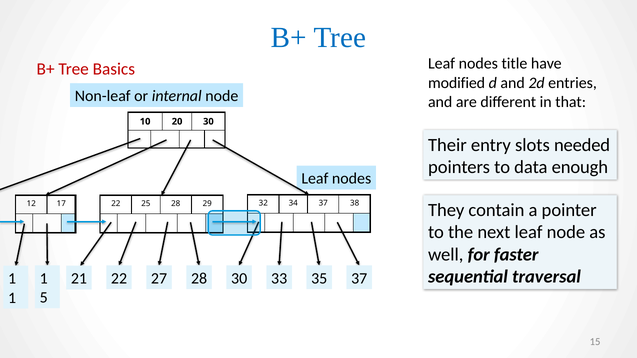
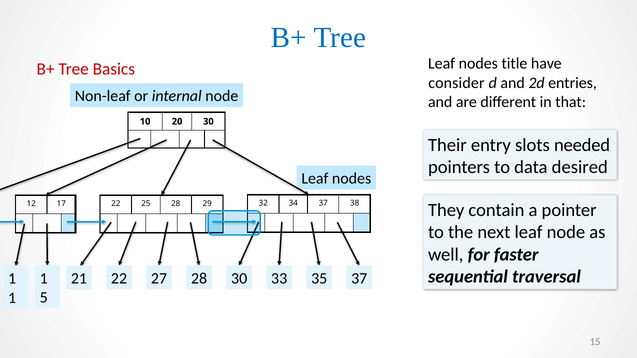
modified: modified -> consider (456, 83)
enough: enough -> desired (580, 167)
